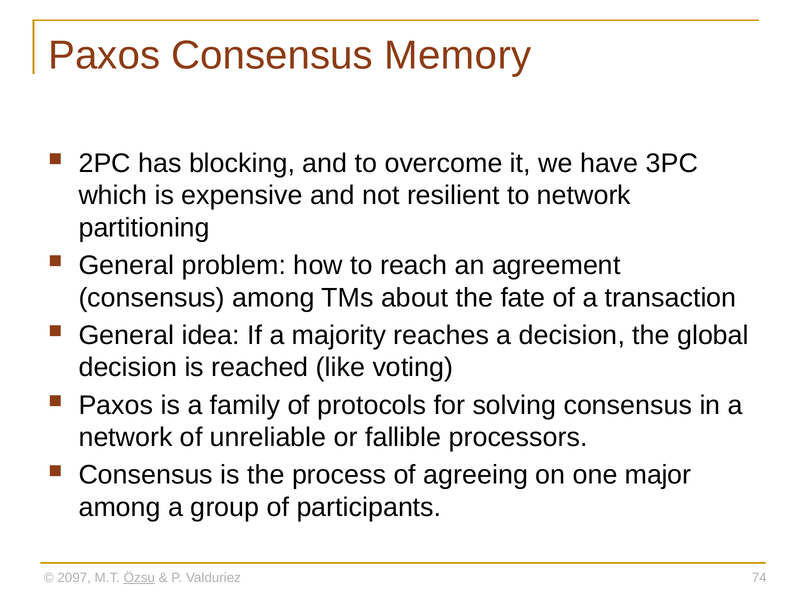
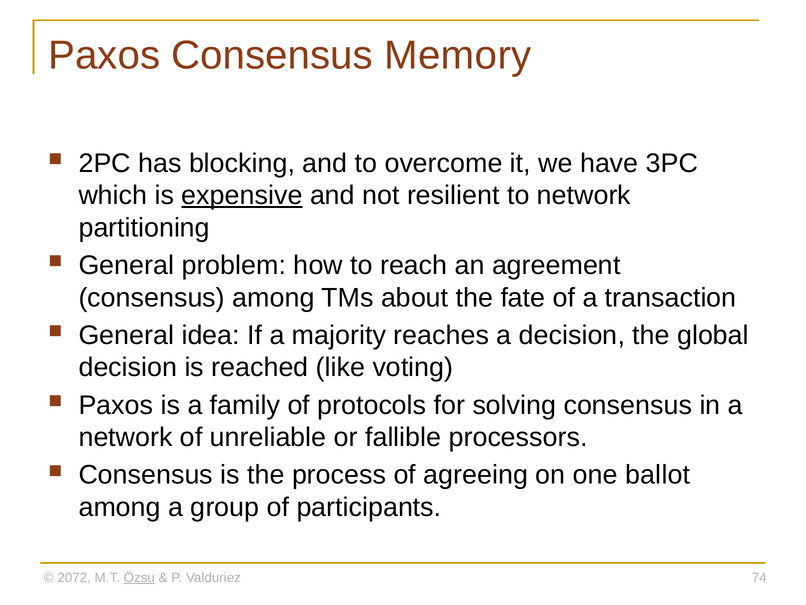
expensive underline: none -> present (242, 195)
major: major -> ballot (658, 475)
2097: 2097 -> 2072 (74, 577)
